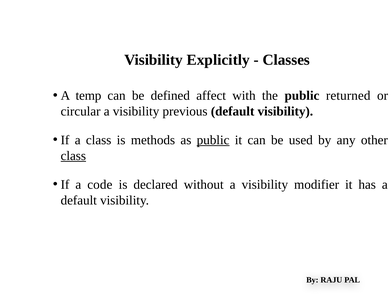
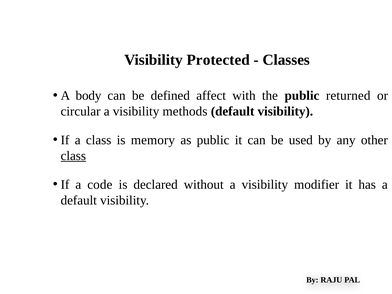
Explicitly: Explicitly -> Protected (218, 60)
temp: temp -> body (88, 96)
previous: previous -> methods (185, 111)
methods: methods -> memory (153, 140)
public underline: present -> none (213, 140)
